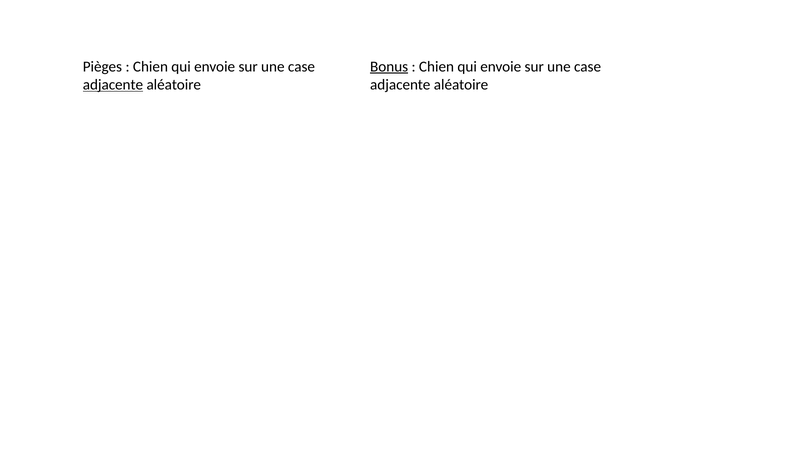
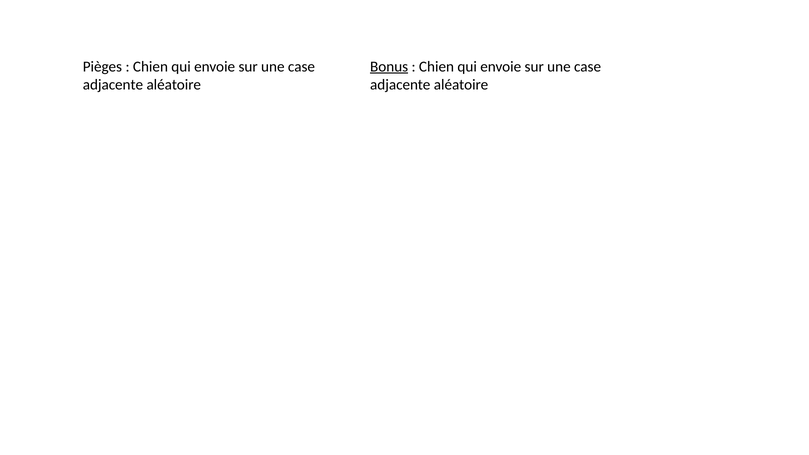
adjacente underline: present -> none (113, 85)
